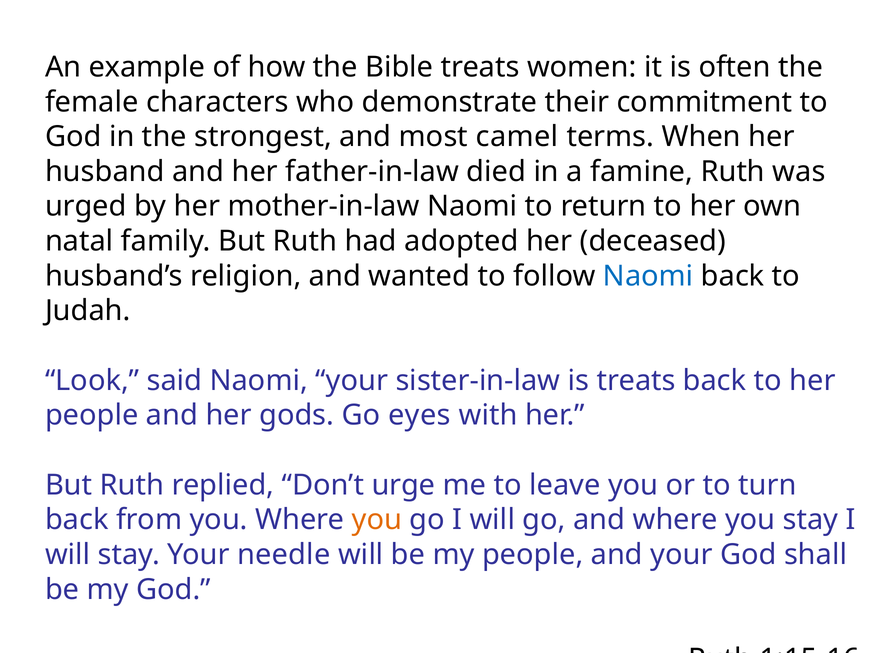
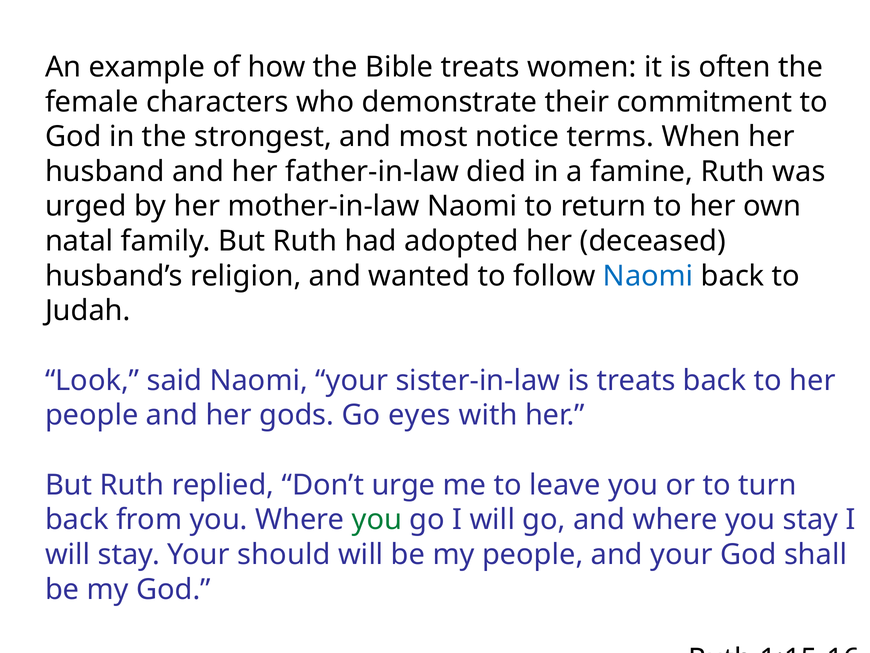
camel: camel -> notice (517, 137)
you colour: orange -> green (377, 519)
needle: needle -> should (284, 554)
